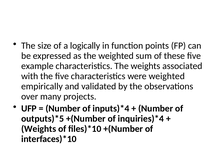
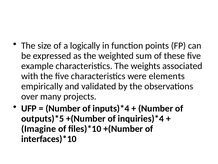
were weighted: weighted -> elements (167, 76)
Weights: Weights -> Imagine (39, 128)
